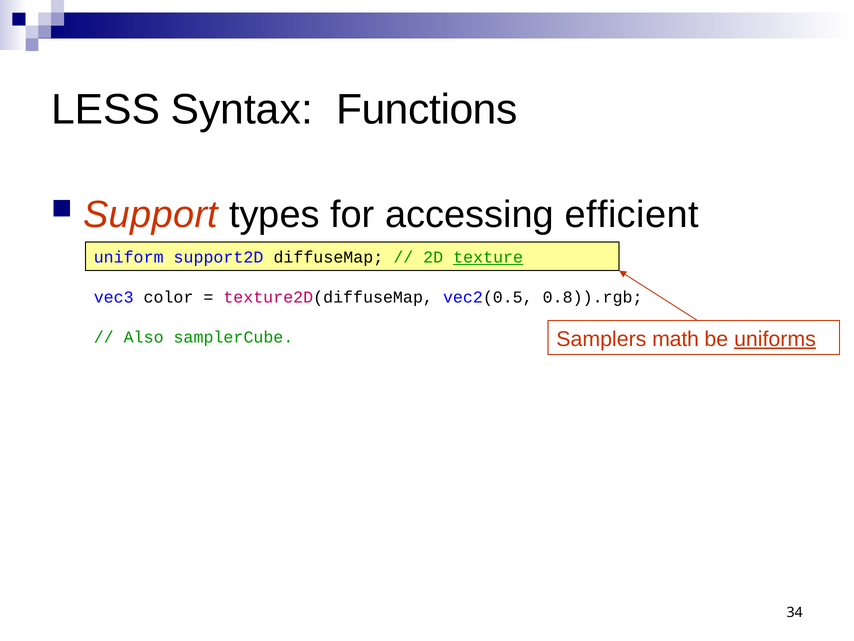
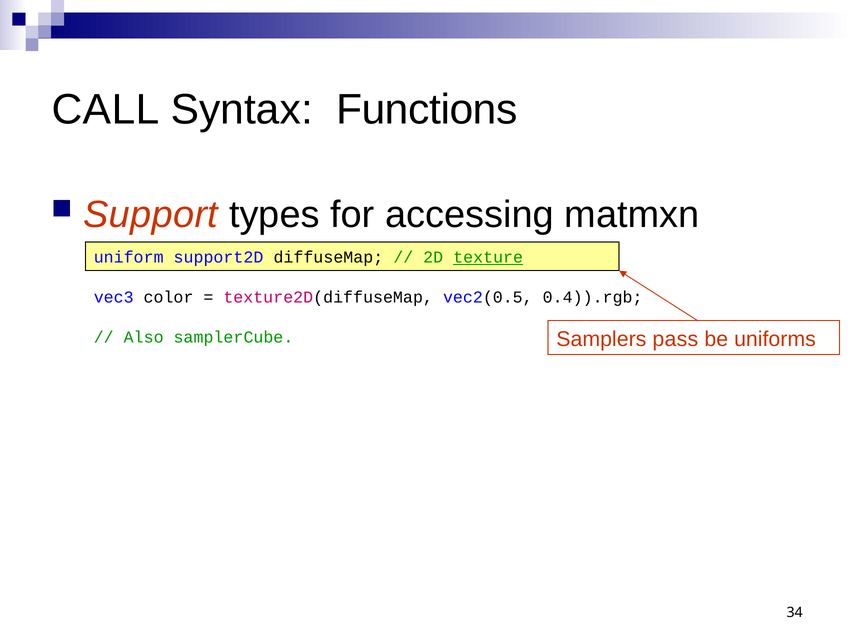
LESS: LESS -> CALL (106, 110)
efficient: efficient -> matmxn (632, 215)
0.8)).rgb: 0.8)).rgb -> 0.4)).rgb (593, 297)
math: math -> pass (675, 339)
uniforms underline: present -> none (775, 339)
